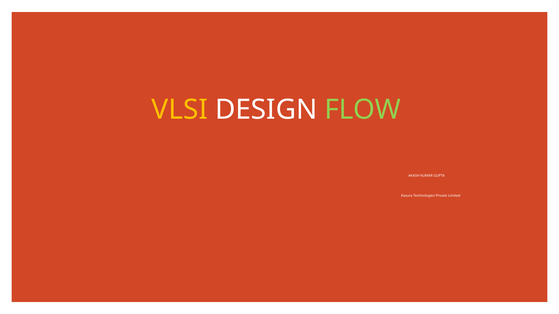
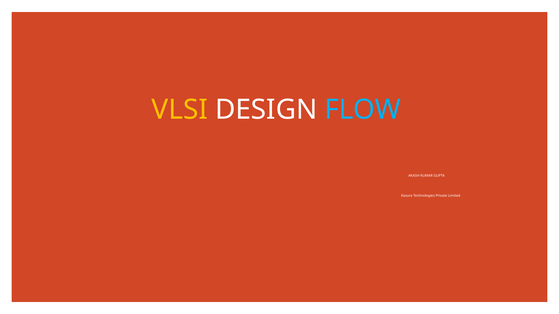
FLOW colour: light green -> light blue (363, 110)
